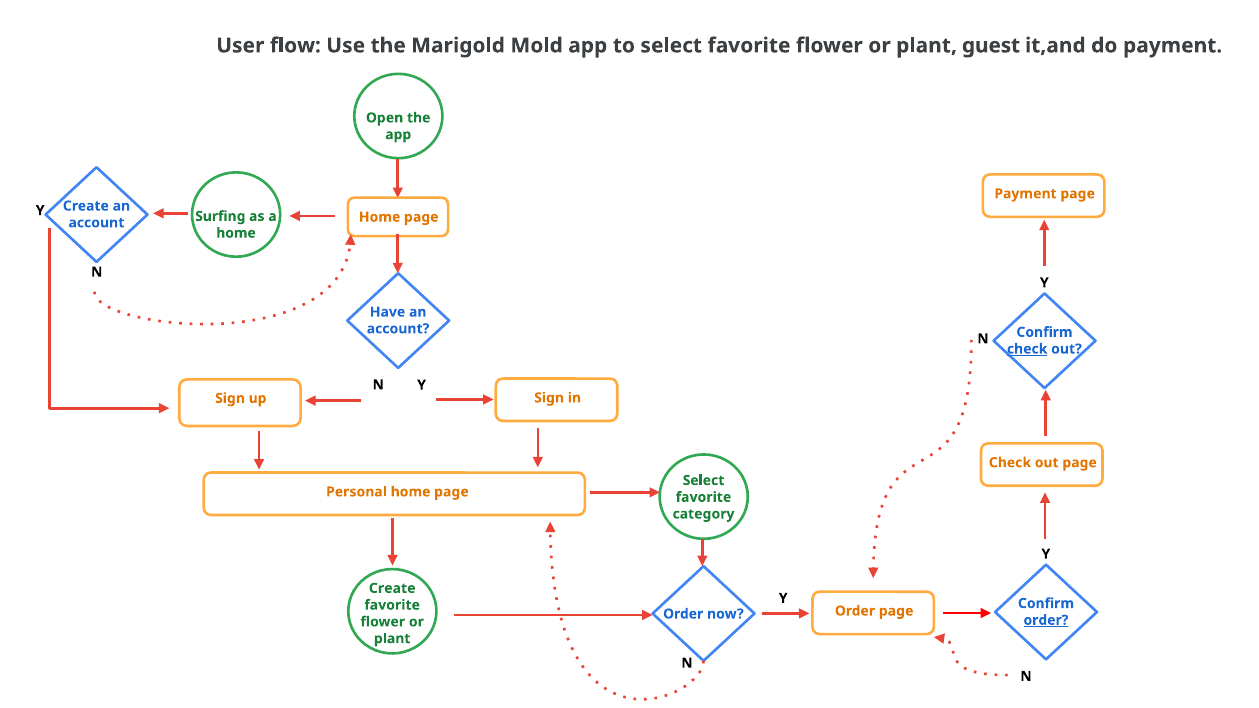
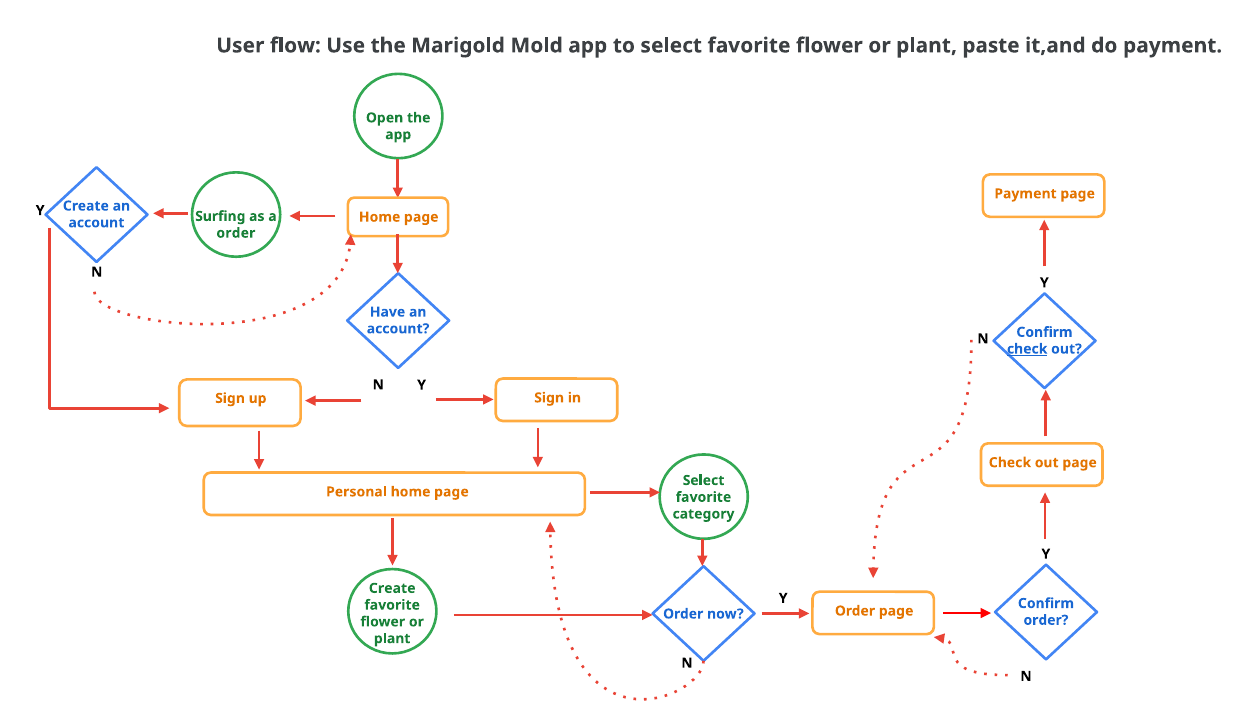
guest: guest -> paste (991, 46)
home: home -> order (236, 233)
order underline: present -> none (1046, 620)
